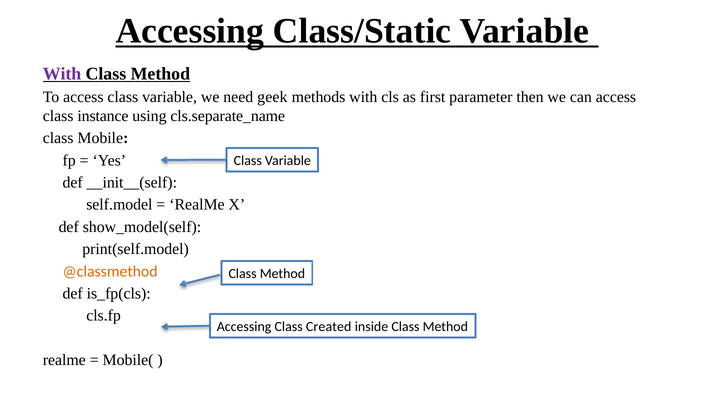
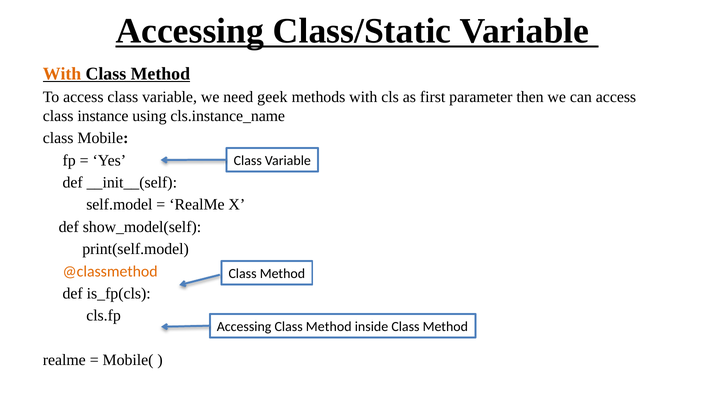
With colour: purple -> orange (62, 74)
cls.separate_name: cls.separate_name -> cls.instance_name (228, 116)
Accessing Class Created: Created -> Method (329, 326)
